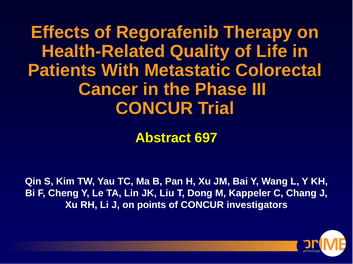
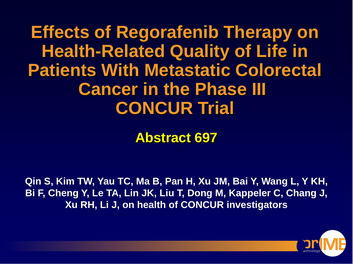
points: points -> health (152, 205)
